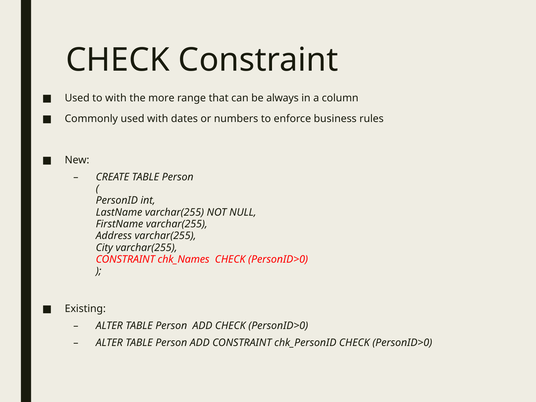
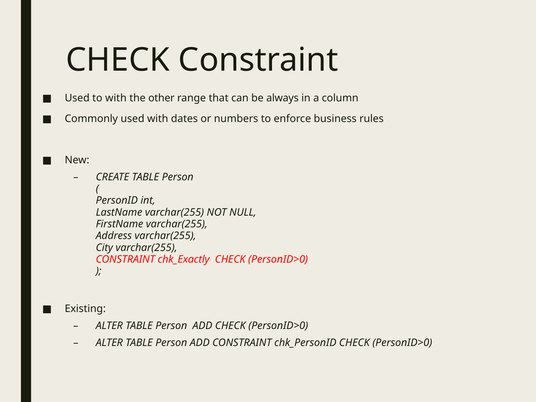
more: more -> other (161, 98)
chk_Names: chk_Names -> chk_Exactly (184, 259)
